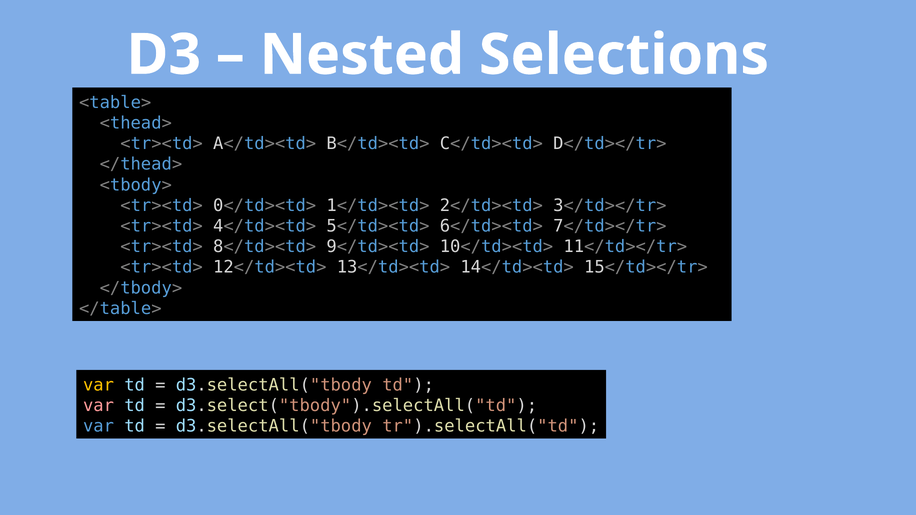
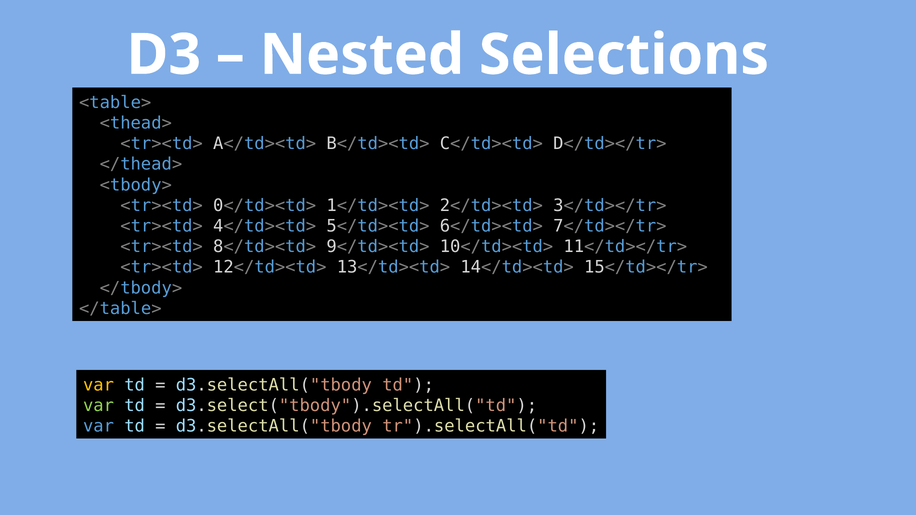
var colour: pink -> light green (99, 406)
